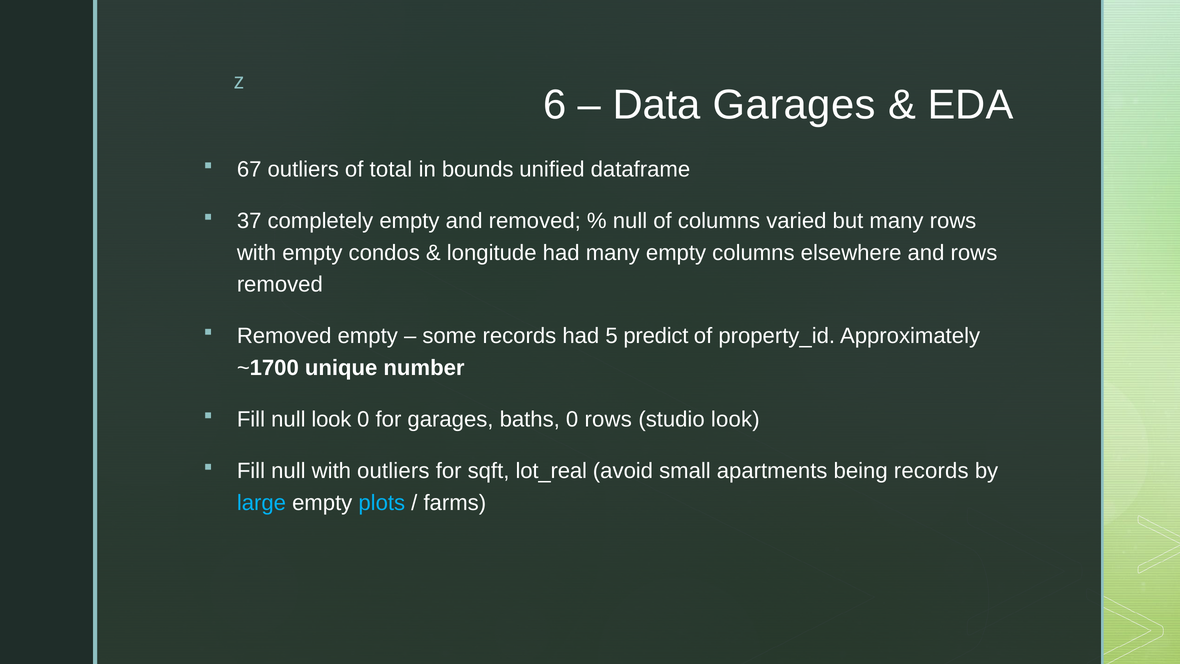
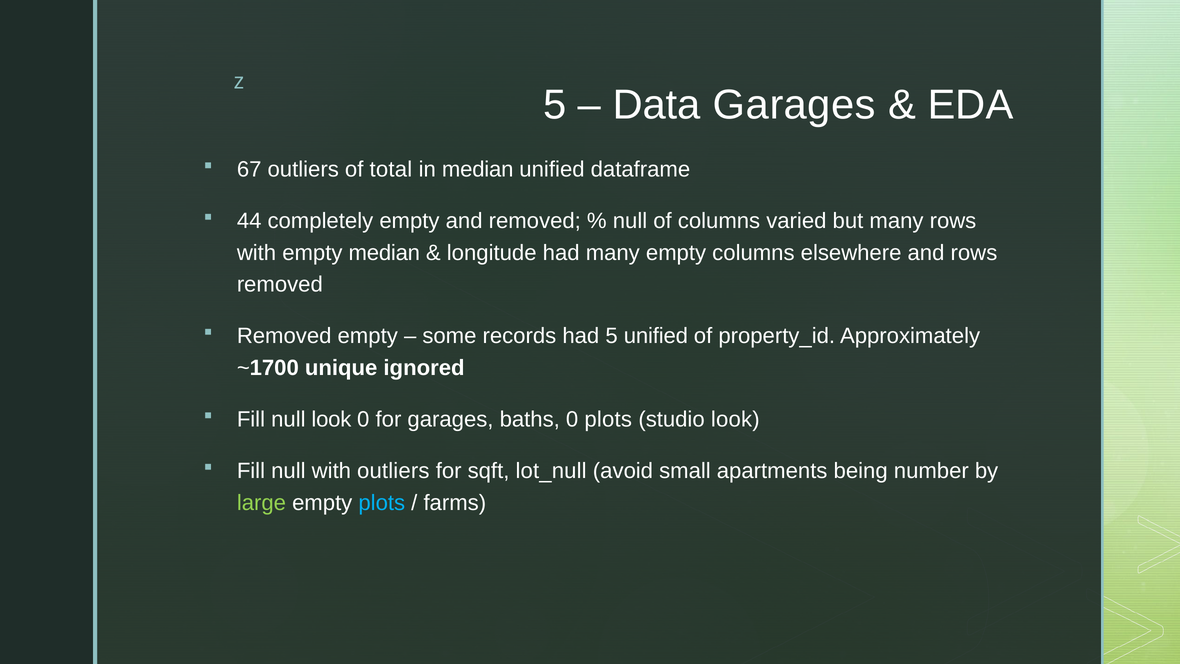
6: 6 -> 5 (555, 105)
in bounds: bounds -> median (478, 169)
37: 37 -> 44 (249, 221)
empty condos: condos -> median (384, 253)
5 predict: predict -> unified (656, 336)
number: number -> ignored (424, 368)
0 rows: rows -> plots (608, 419)
lot_real: lot_real -> lot_null (551, 471)
being records: records -> number (931, 471)
large colour: light blue -> light green (261, 503)
